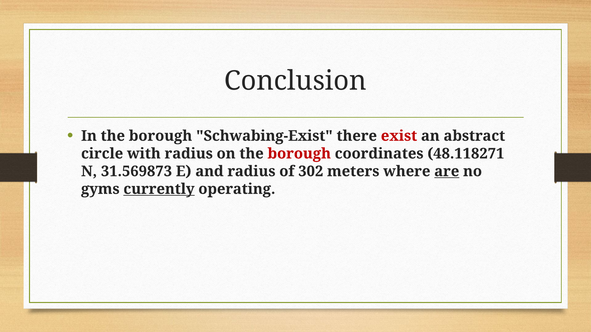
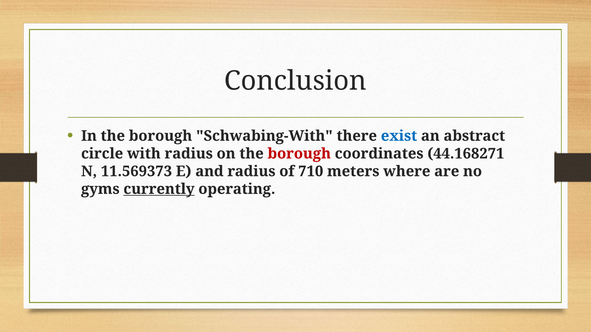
Schwabing-Exist: Schwabing-Exist -> Schwabing-With (264, 136)
exist colour: red -> blue (399, 136)
48.118271: 48.118271 -> 44.168271 (466, 154)
31.569873: 31.569873 -> 11.569373 (136, 172)
302: 302 -> 710 (311, 172)
are underline: present -> none (447, 172)
